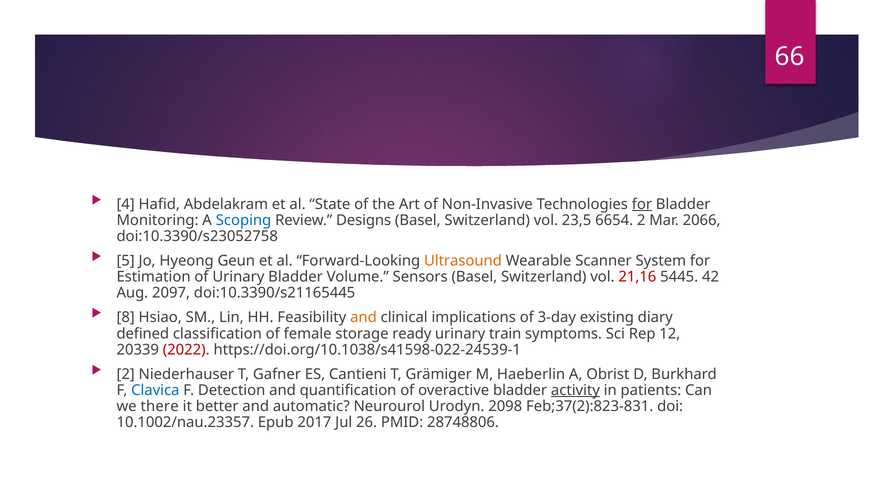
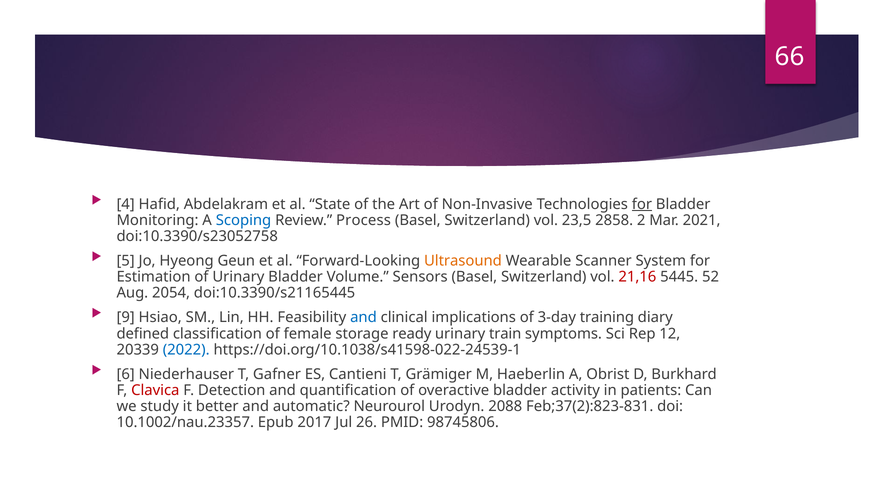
Designs: Designs -> Process (363, 220)
6654: 6654 -> 2858 (614, 220)
2066: 2066 -> 2021 (702, 220)
42: 42 -> 52 (711, 277)
2097: 2097 -> 2054 (171, 293)
8: 8 -> 9 (126, 317)
and colour: orange -> blue (363, 317)
existing: existing -> training (607, 317)
2022 colour: red -> blue (186, 350)
2: 2 -> 6 (126, 374)
Clavica colour: blue -> red (155, 390)
activity underline: present -> none (575, 390)
there: there -> study (160, 406)
2098: 2098 -> 2088 (505, 406)
28748806: 28748806 -> 98745806 (463, 422)
